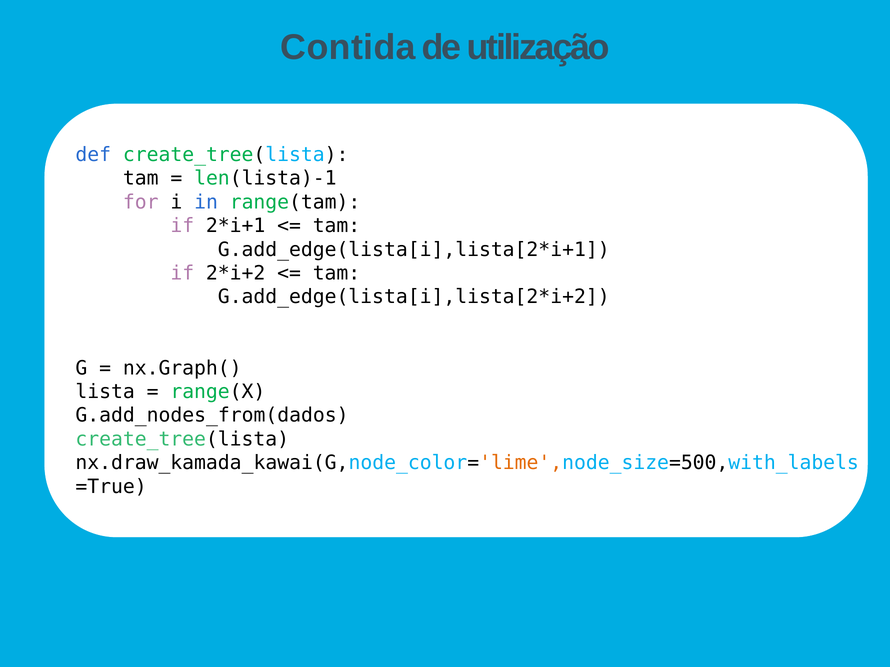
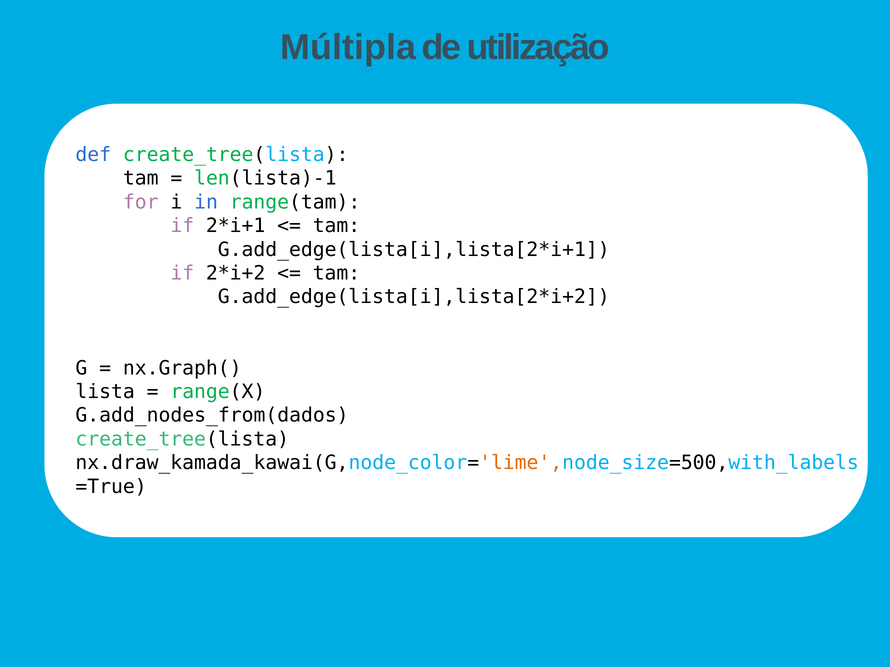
Contida: Contida -> Múltipla (348, 48)
